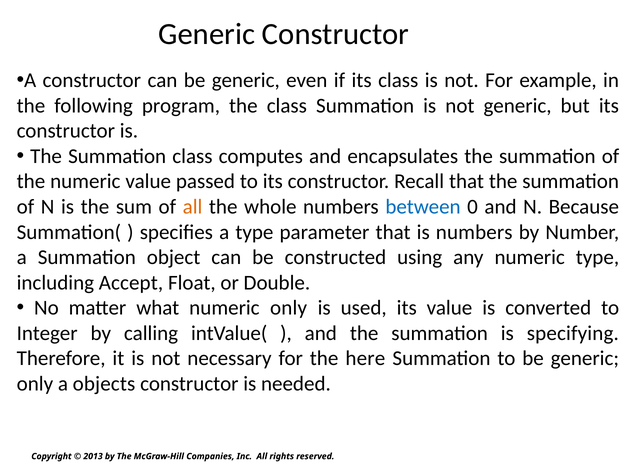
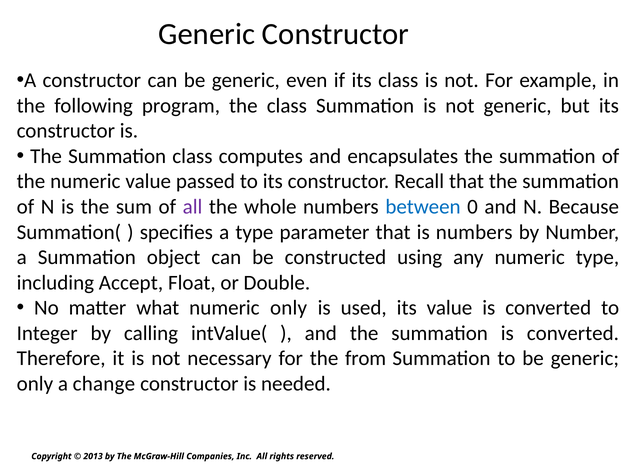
all colour: orange -> purple (193, 206)
summation is specifying: specifying -> converted (573, 333)
here: here -> from (366, 358)
objects: objects -> change (104, 383)
